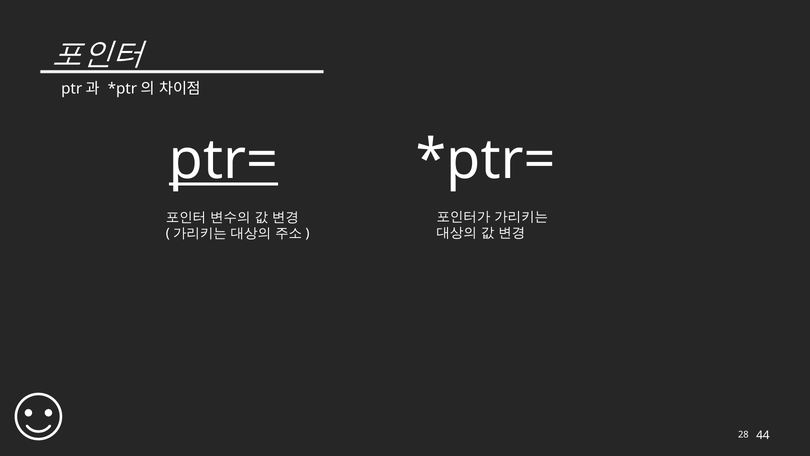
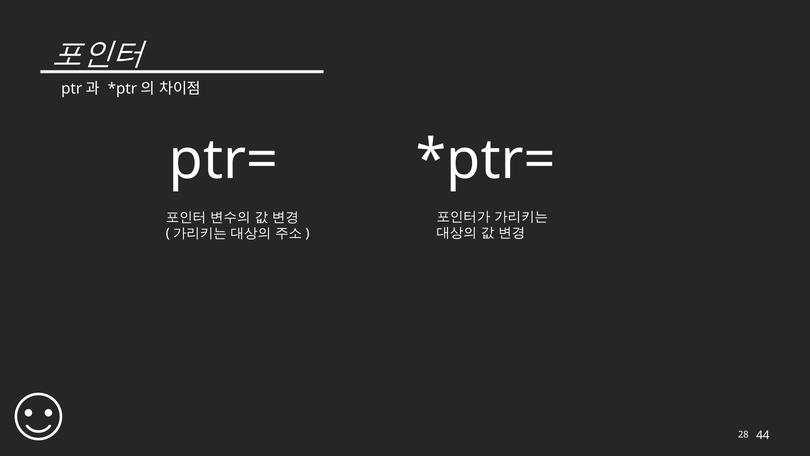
ptr= underline: present -> none (223, 160)
